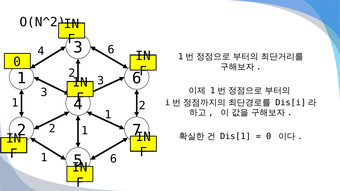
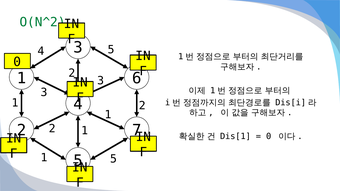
O(N^2 colour: black -> green (43, 22)
6: 6 -> 5 (111, 50)
1 6: 6 -> 5 (113, 159)
